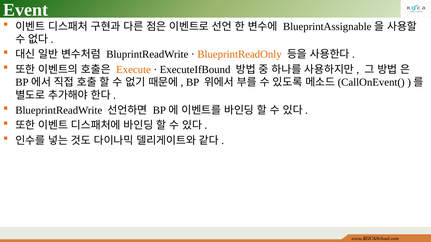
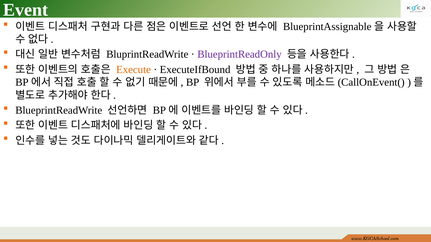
BlueprintReadOnly colour: orange -> purple (240, 55)
